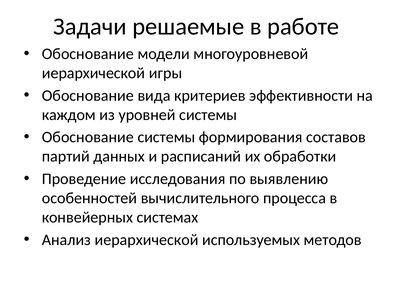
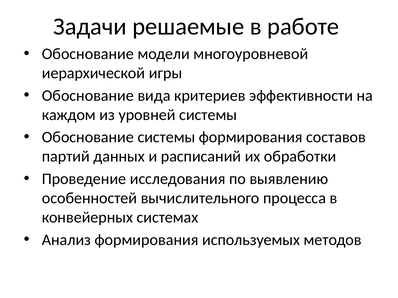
Анализ иерархической: иерархической -> формирования (147, 240)
